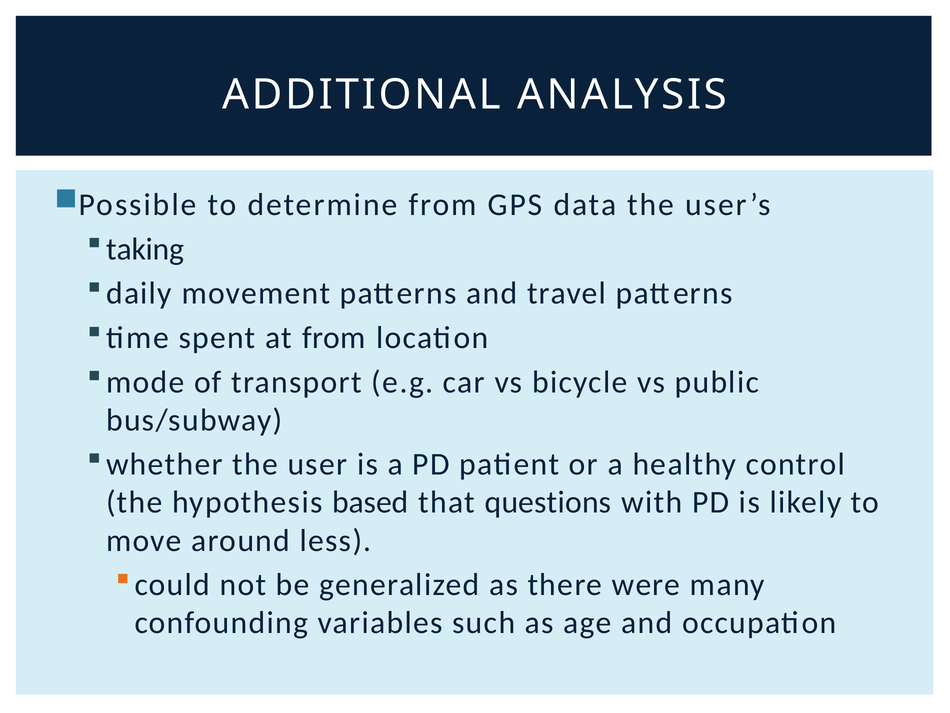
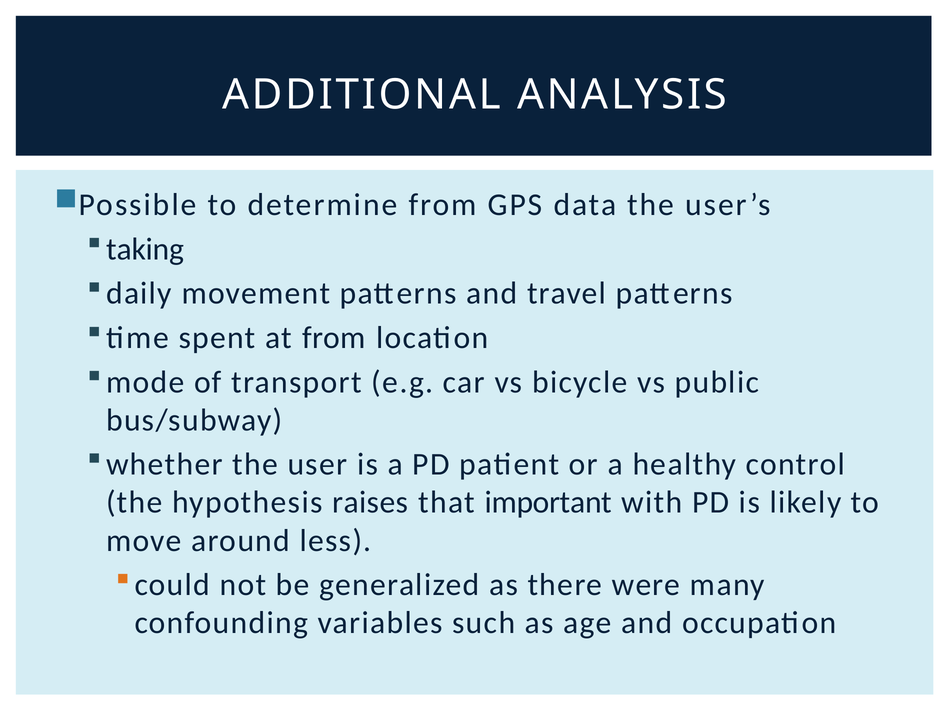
based: based -> raises (370, 502)
questions: questions -> important (548, 502)
